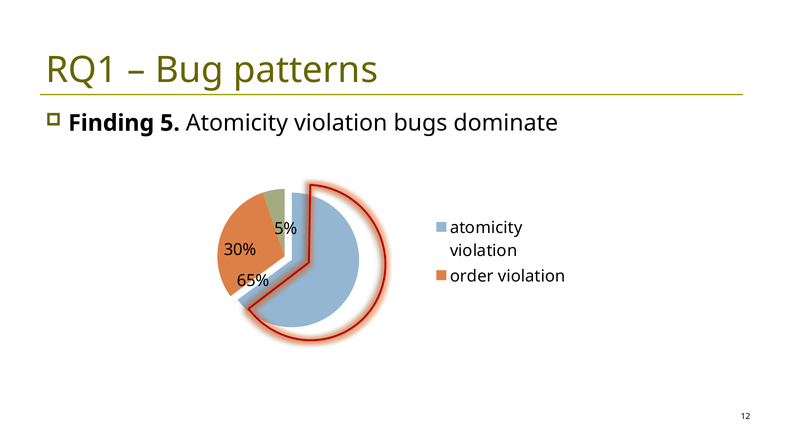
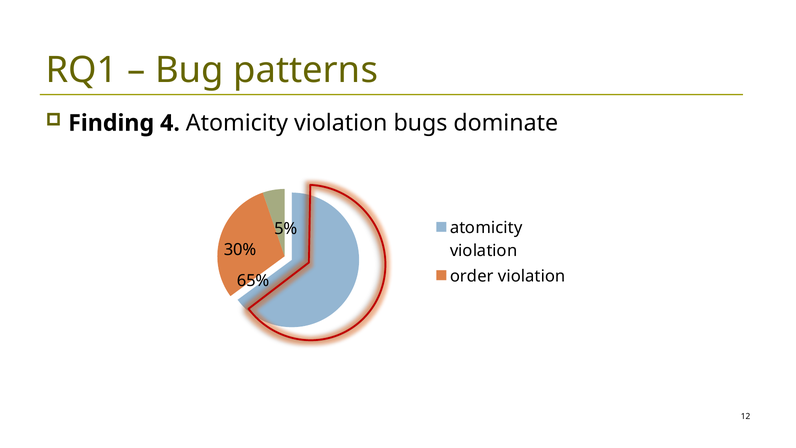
5: 5 -> 4 (170, 123)
